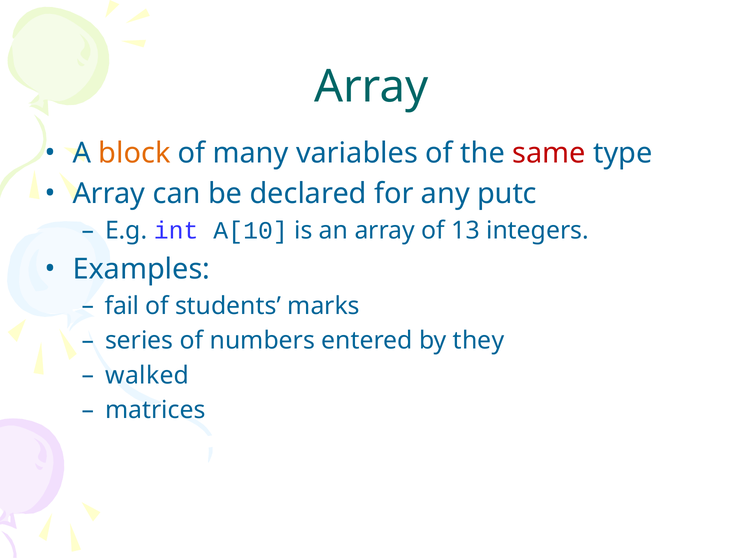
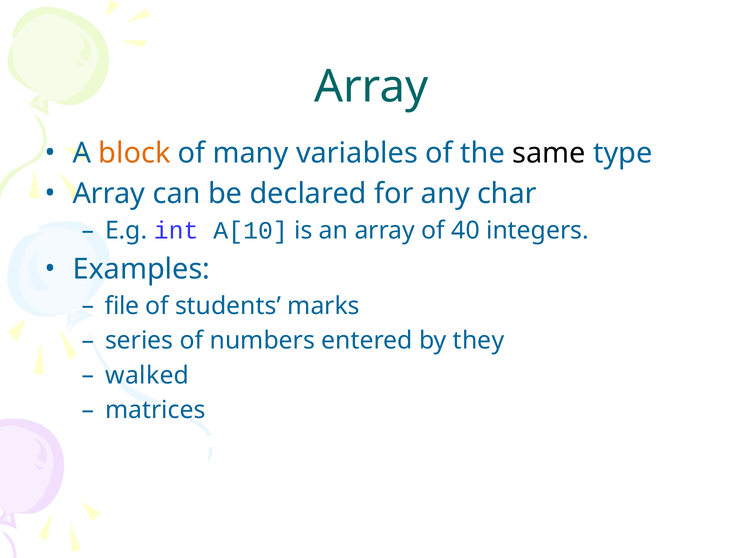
same colour: red -> black (549, 153)
putc: putc -> char (507, 194)
13: 13 -> 40 (466, 231)
fail: fail -> file (122, 306)
